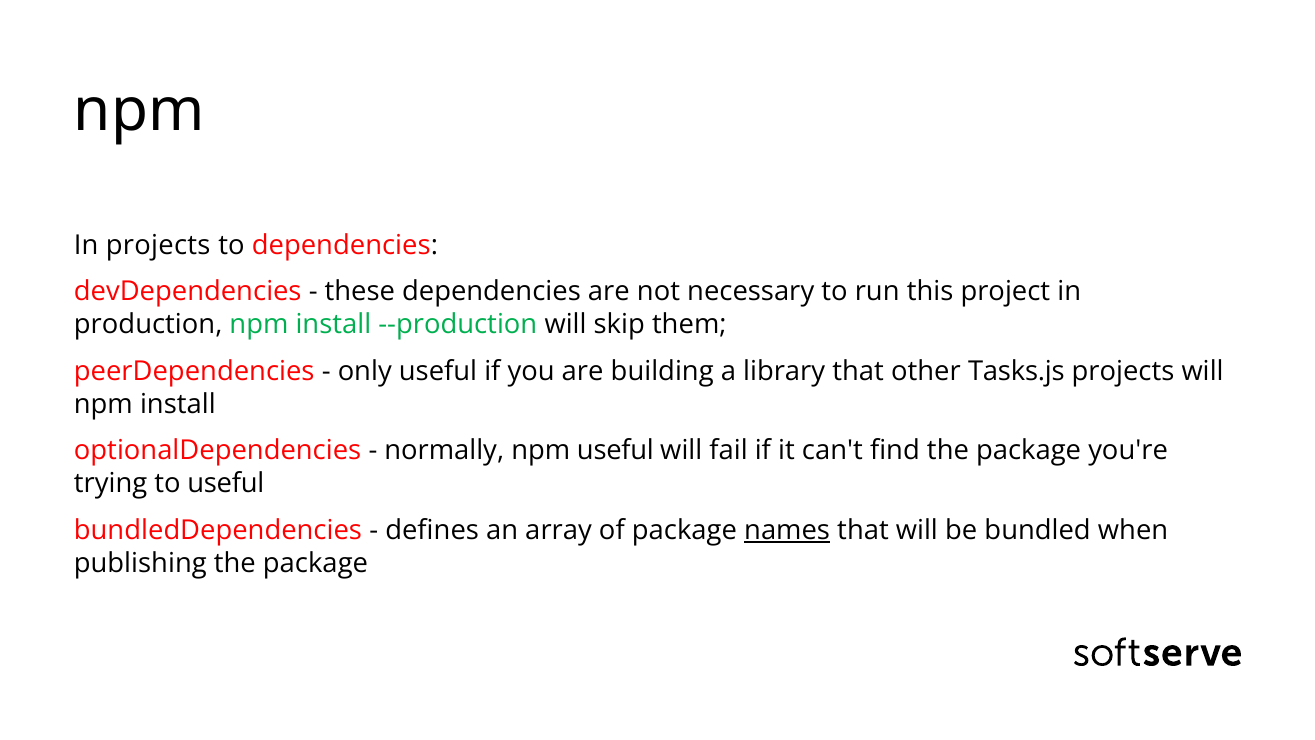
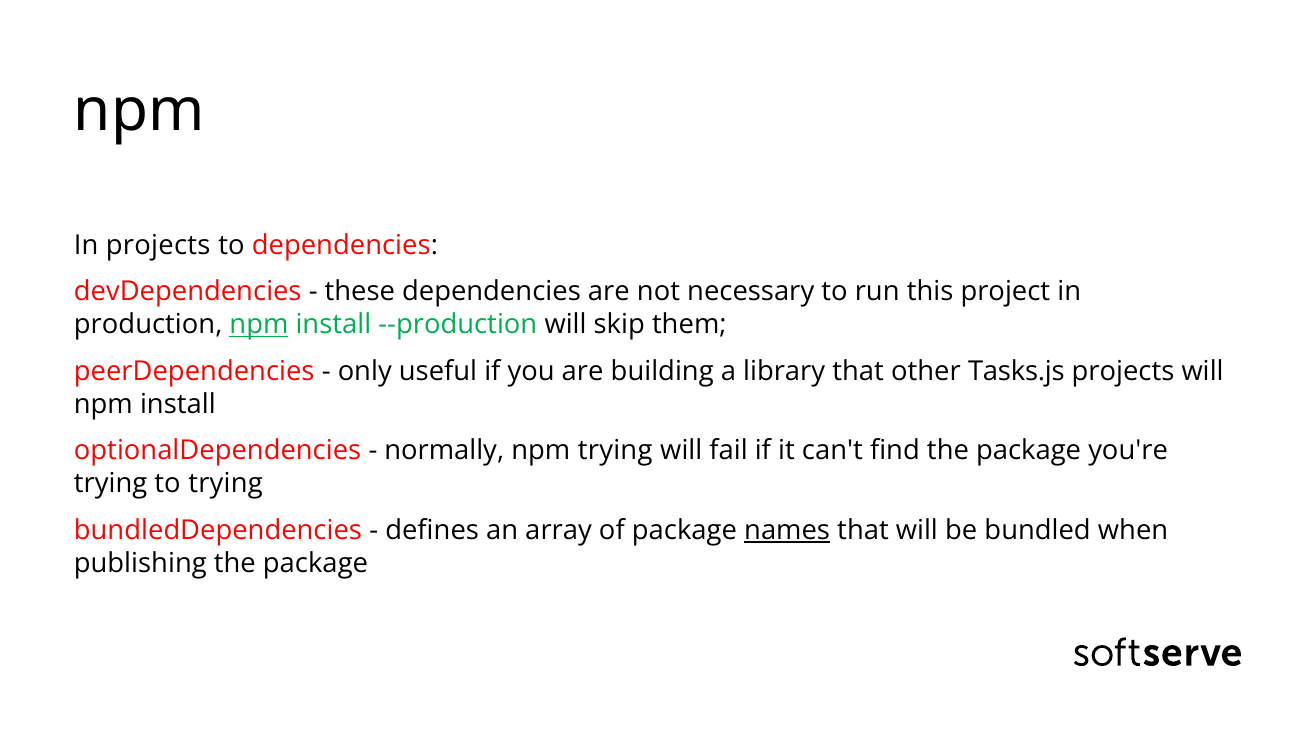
npm underline: none -> present (259, 325)
npm useful: useful -> trying (615, 451)
to useful: useful -> trying (226, 484)
